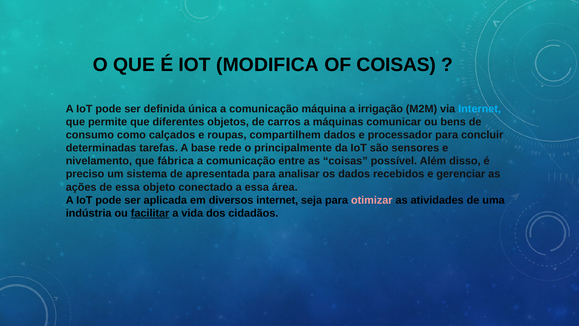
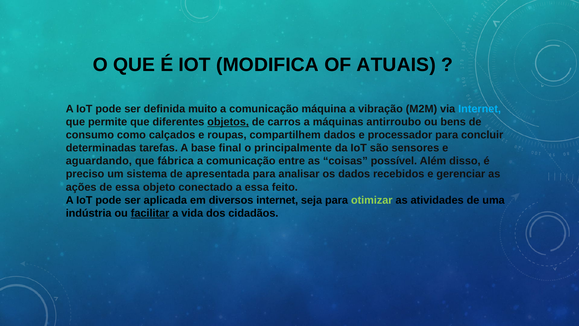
OF COISAS: COISAS -> ATUAIS (396, 65)
única: única -> muito (203, 109)
irrigação: irrigação -> vibração (381, 109)
objetos underline: none -> present (228, 122)
comunicar: comunicar -> antirroubo (394, 122)
rede: rede -> final (230, 148)
nivelamento: nivelamento -> aguardando (99, 161)
área: área -> feito (285, 187)
otimizar colour: pink -> light green (372, 200)
